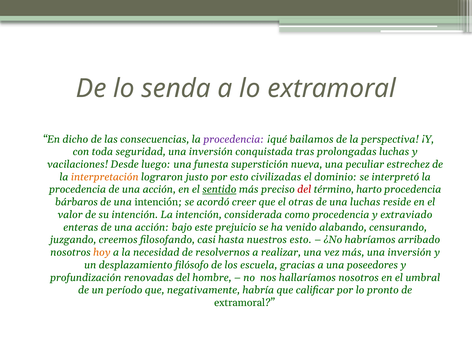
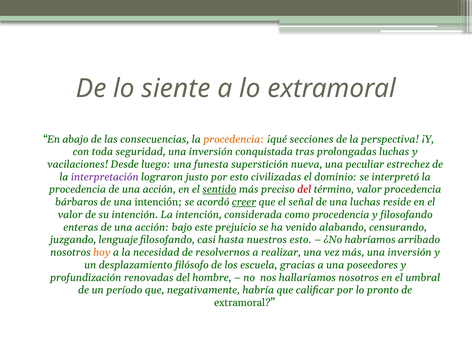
senda: senda -> siente (176, 88)
dicho: dicho -> abajo (76, 139)
procedencia colour: purple -> orange (234, 139)
bailamos: bailamos -> secciones (312, 139)
interpretación colour: orange -> purple (105, 177)
término harto: harto -> valor (369, 190)
creer underline: none -> present (244, 202)
otras: otras -> señal (301, 202)
y extraviado: extraviado -> filosofando (406, 215)
creemos: creemos -> lenguaje (118, 240)
